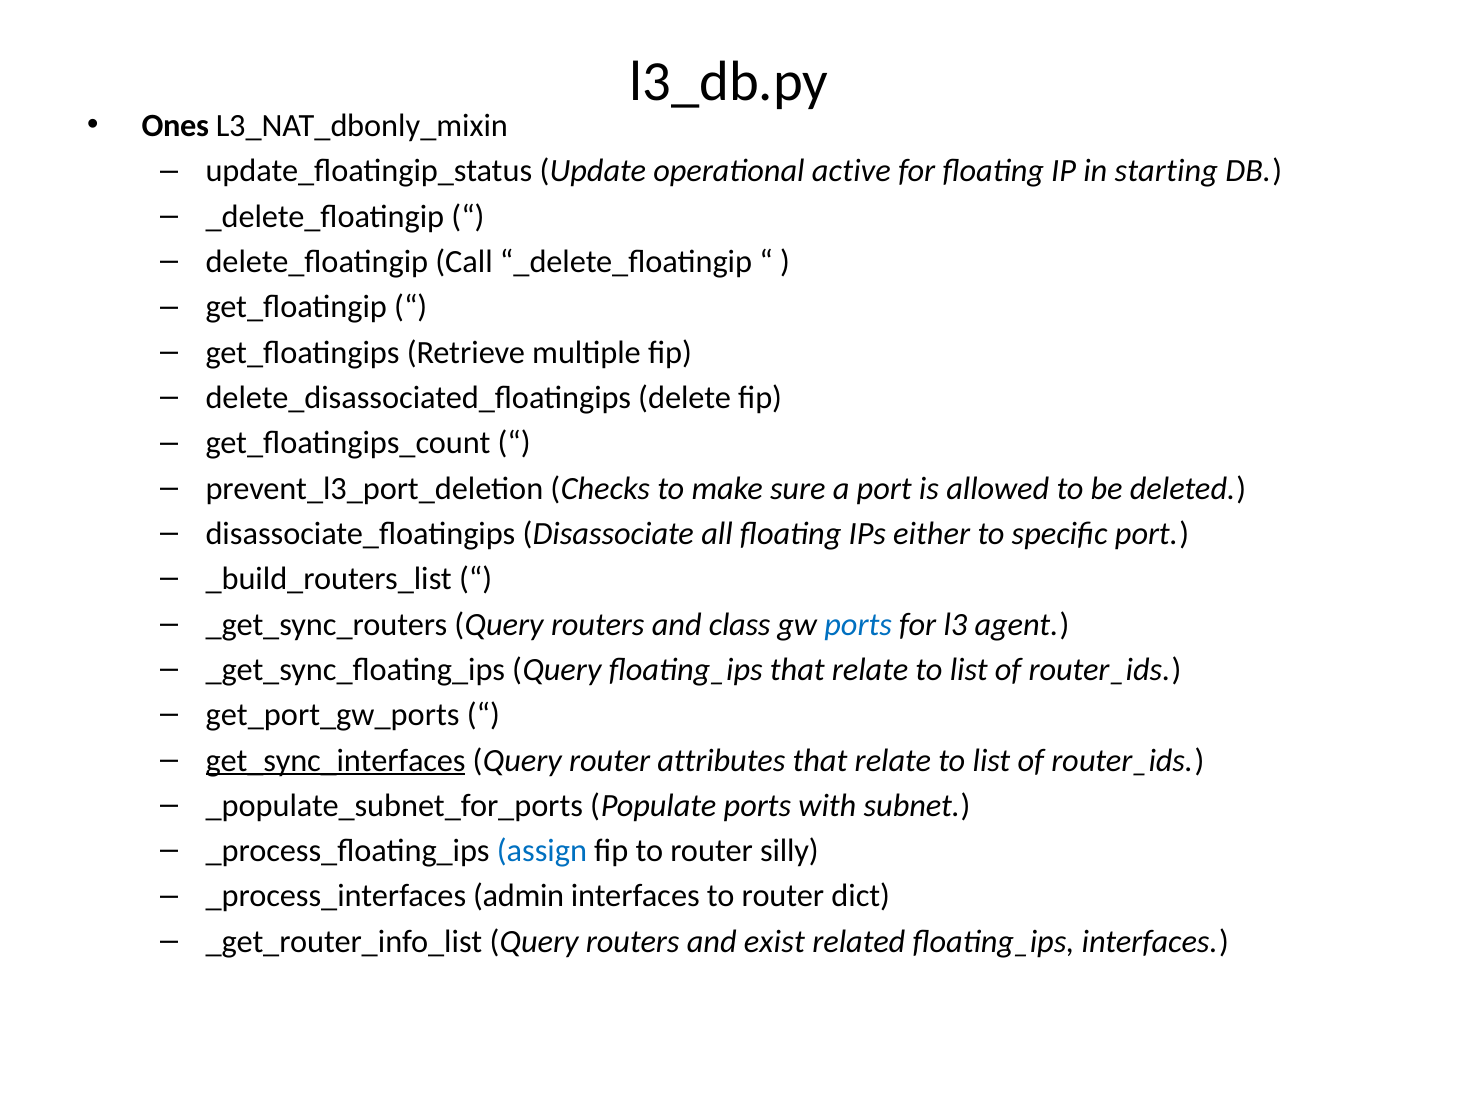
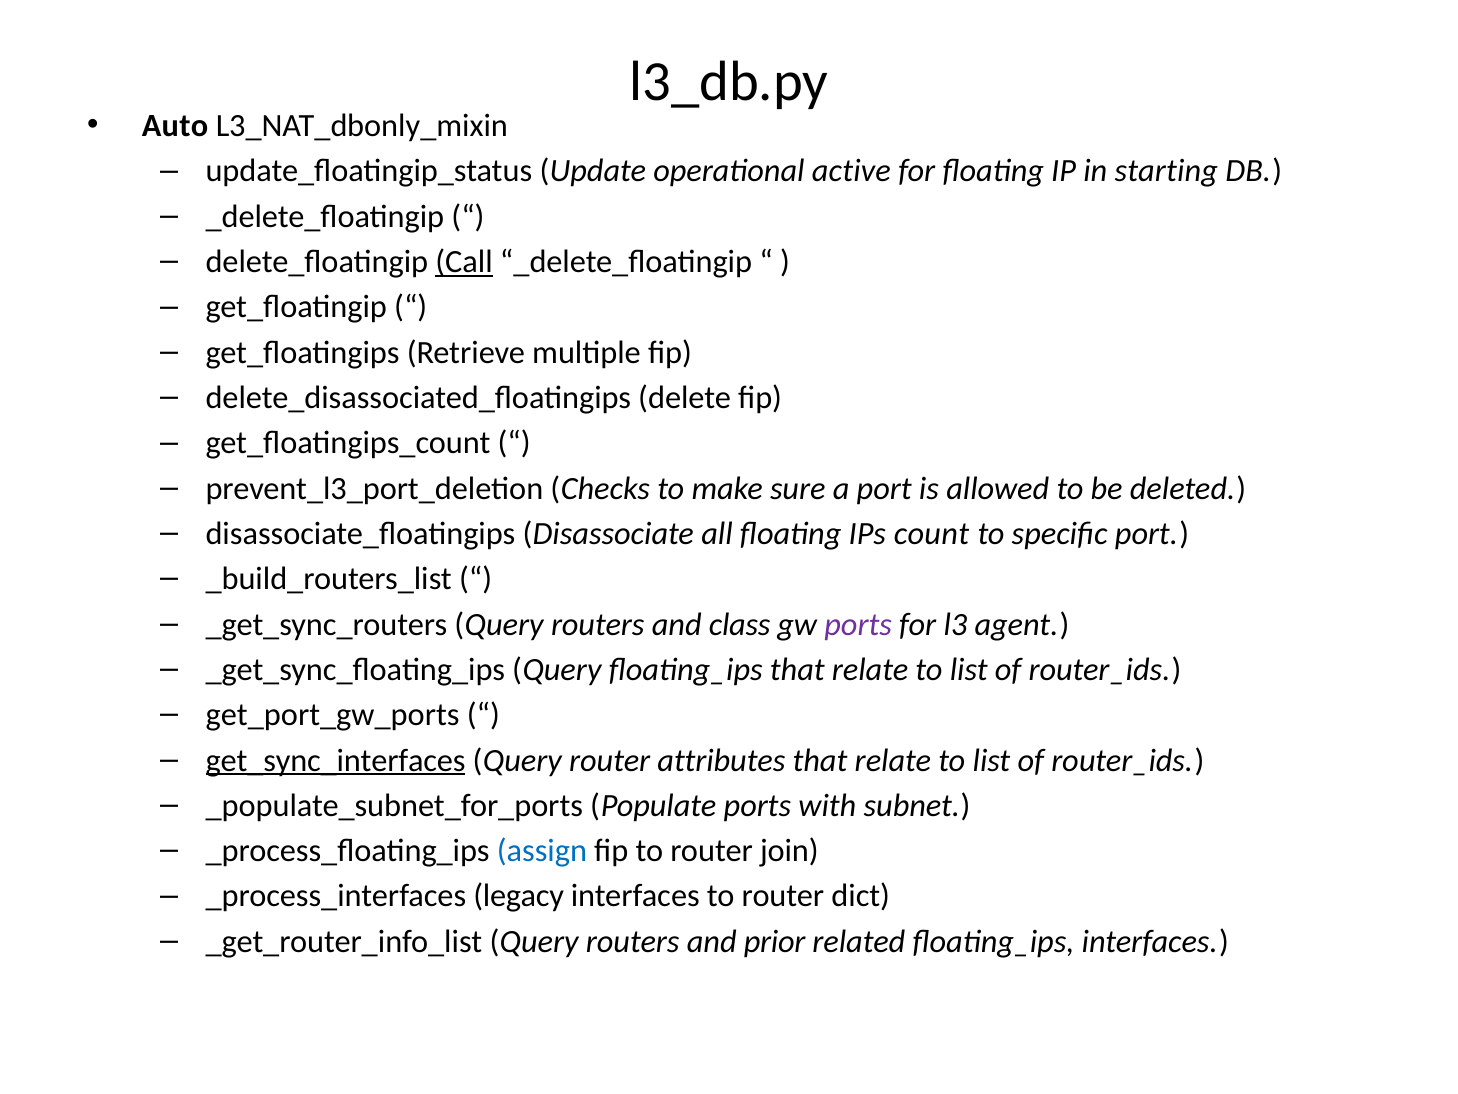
Ones: Ones -> Auto (175, 126)
Call underline: none -> present (464, 262)
either: either -> count (932, 534)
ports colour: blue -> purple (858, 624)
silly: silly -> join (789, 851)
admin: admin -> legacy (519, 896)
exist: exist -> prior (775, 941)
